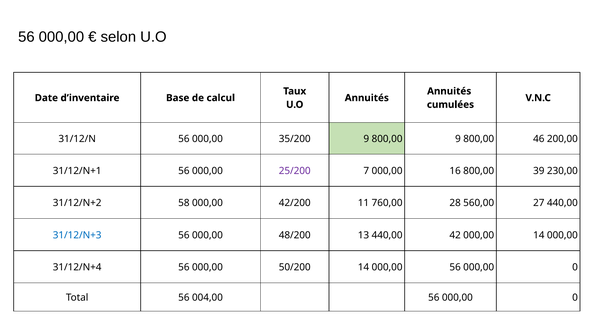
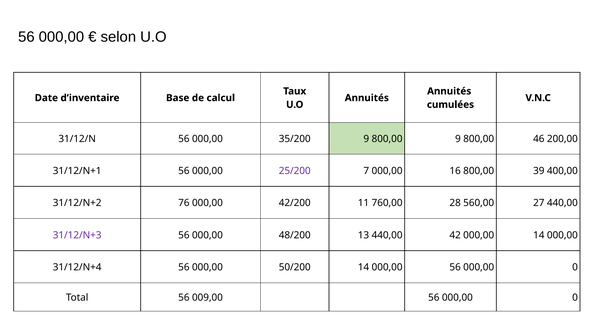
230,00: 230,00 -> 400,00 (562, 171)
58: 58 -> 76 (184, 203)
31/12/N+3 colour: blue -> purple (77, 235)
004,00: 004,00 -> 009,00 (207, 298)
